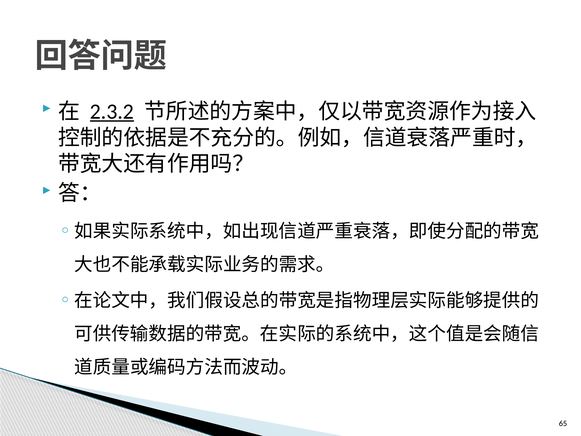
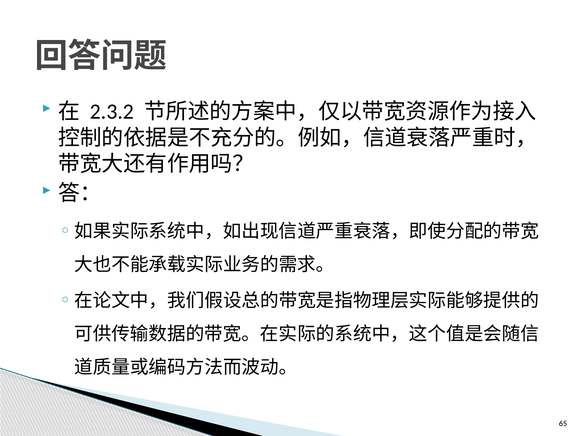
2.3.2 underline: present -> none (112, 112)
